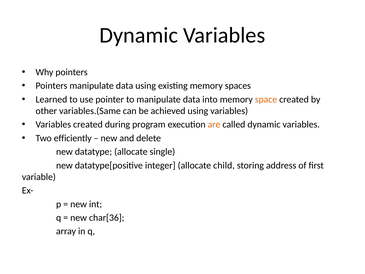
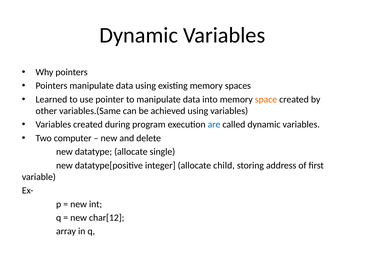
are colour: orange -> blue (214, 124)
efficiently: efficiently -> computer (73, 138)
char[36: char[36 -> char[12 (107, 217)
